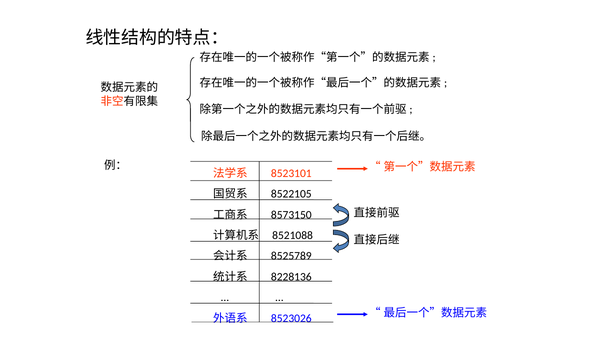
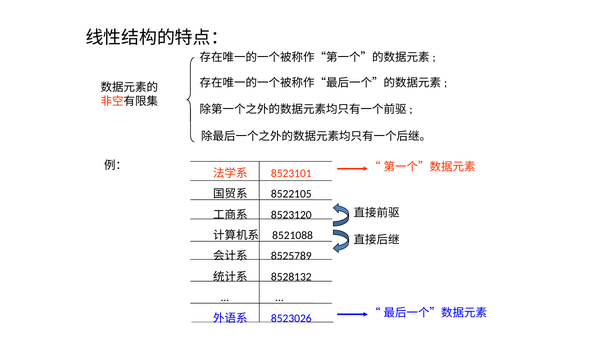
8573150: 8573150 -> 8523120 (291, 215)
8228136: 8228136 -> 8528132 (291, 277)
